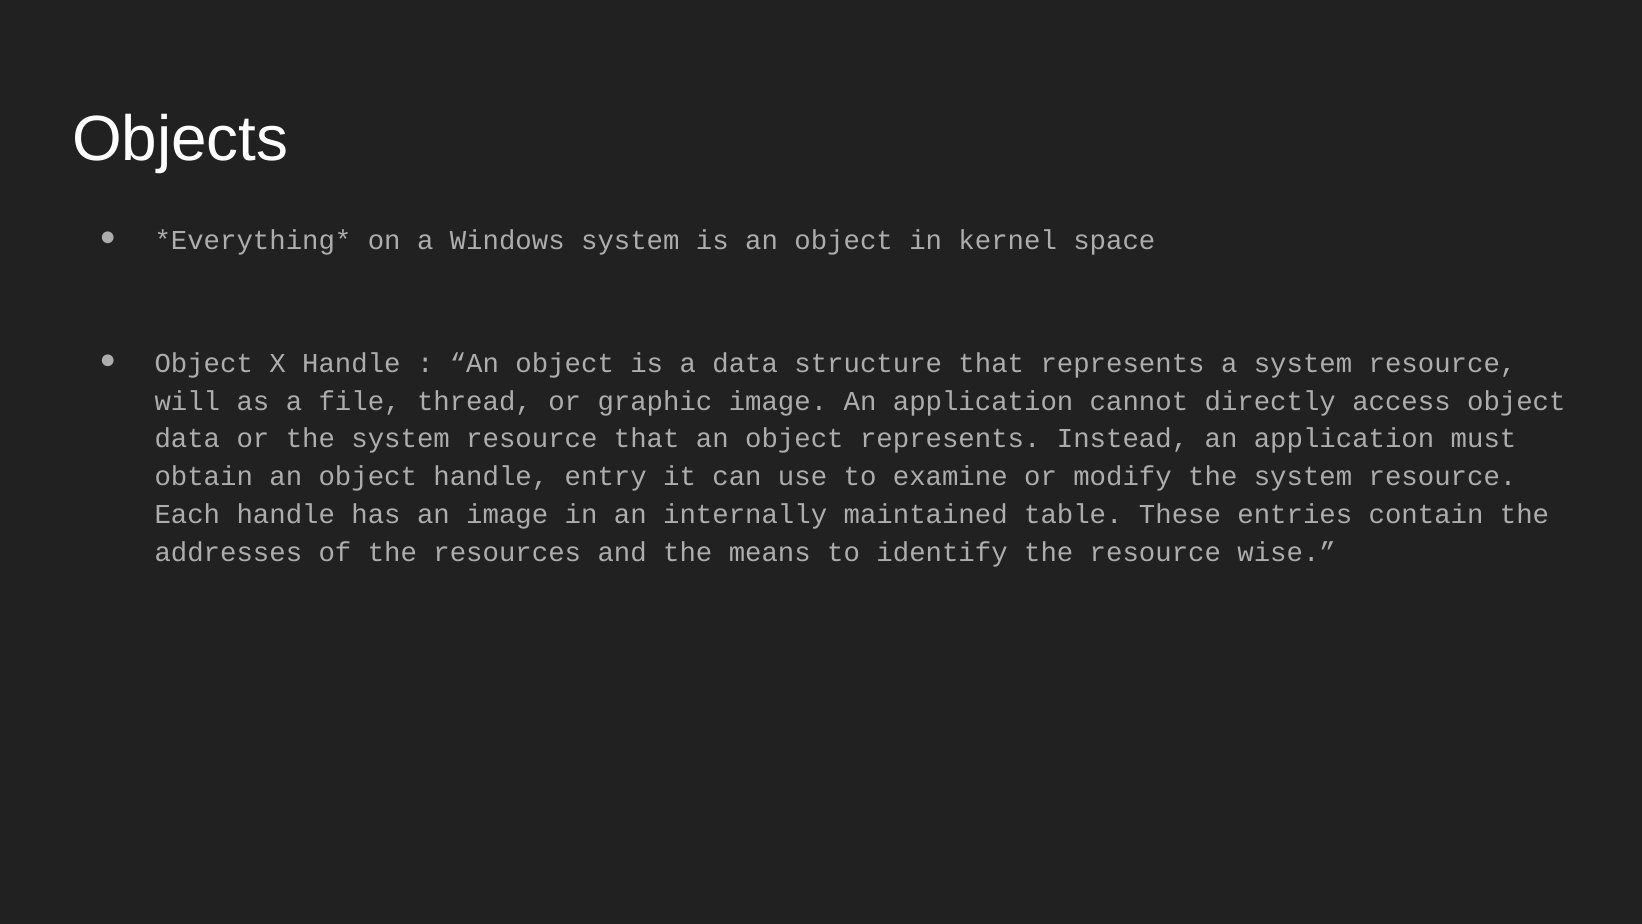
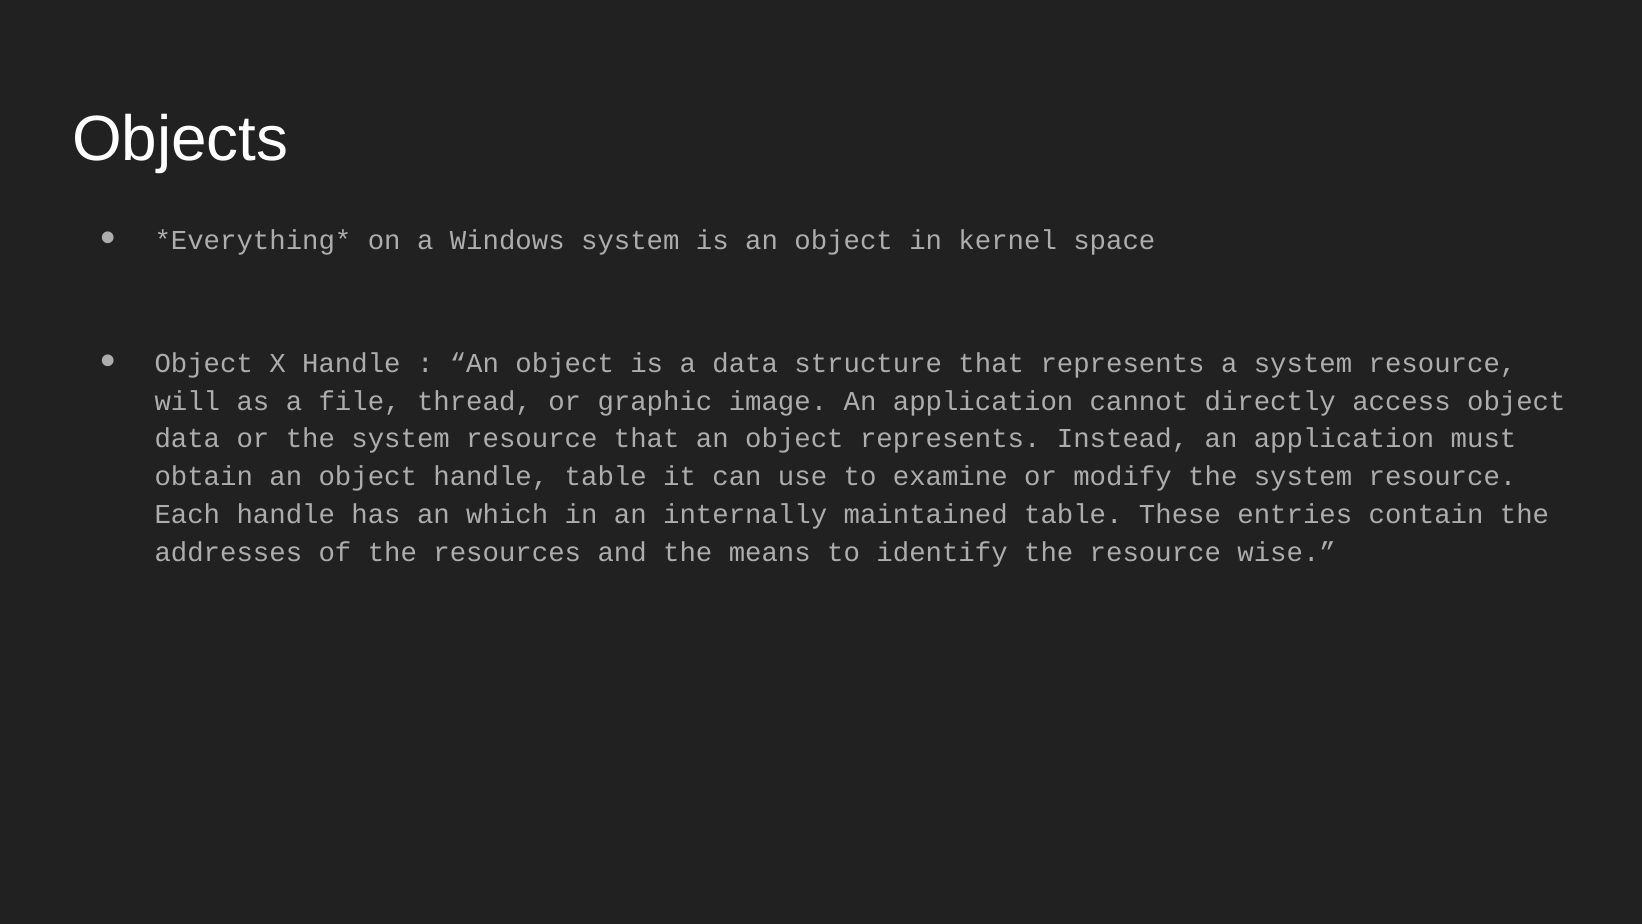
handle entry: entry -> table (606, 476)
an image: image -> which (507, 514)
